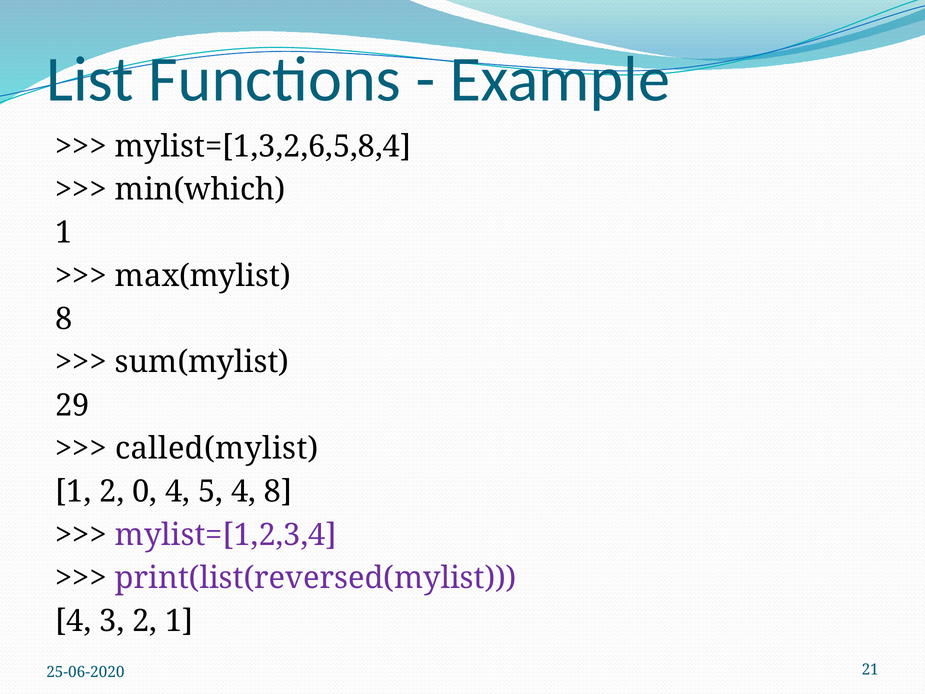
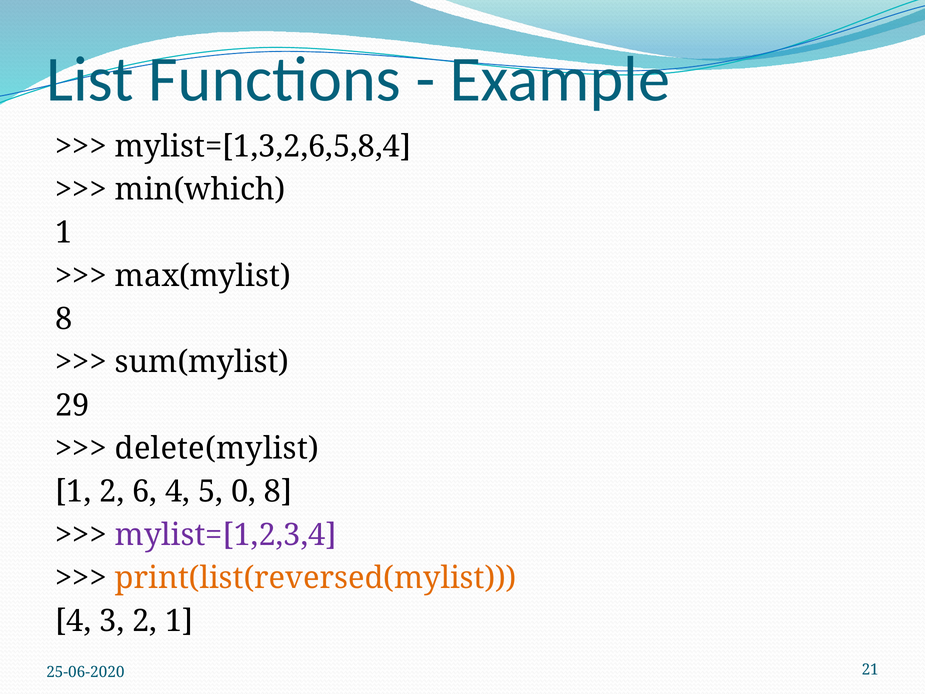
called(mylist: called(mylist -> delete(mylist (217, 448)
0: 0 -> 6 (145, 492)
5 4: 4 -> 0 (244, 492)
print(list(reversed(mylist colour: purple -> orange (316, 578)
